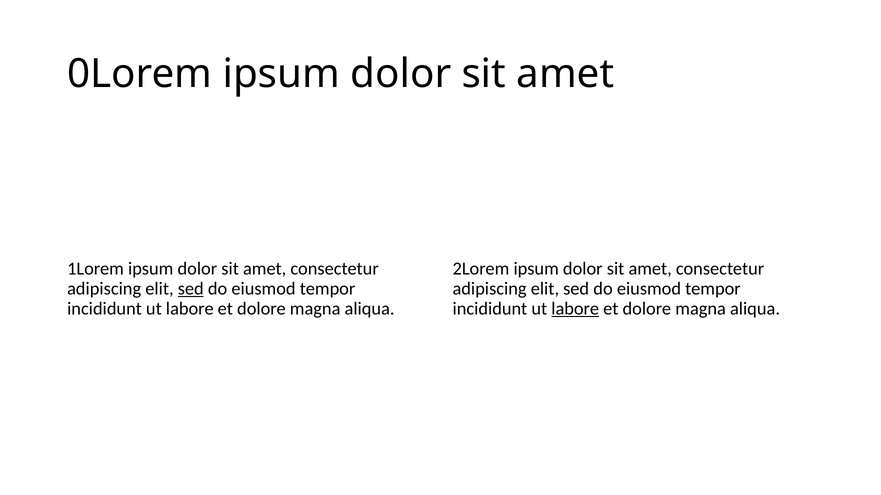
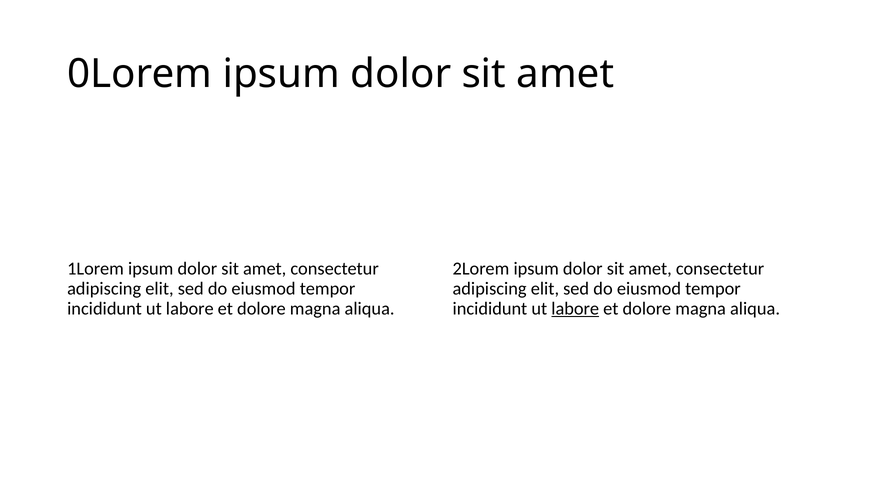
sed underline: present -> none (191, 289)
